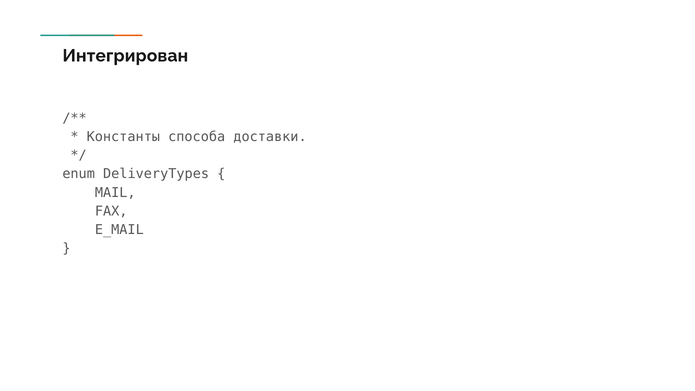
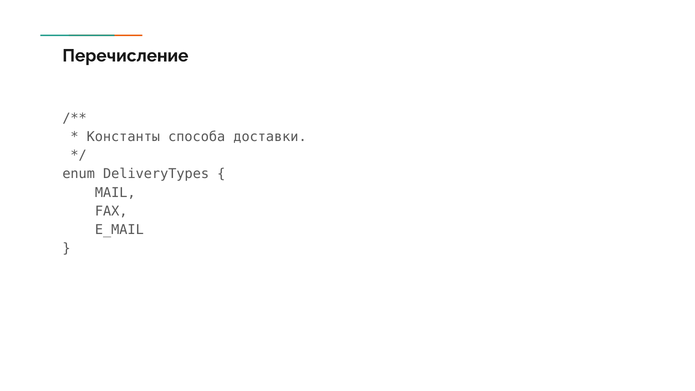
Интегрирован: Интегрирован -> Перечисление (125, 56)
